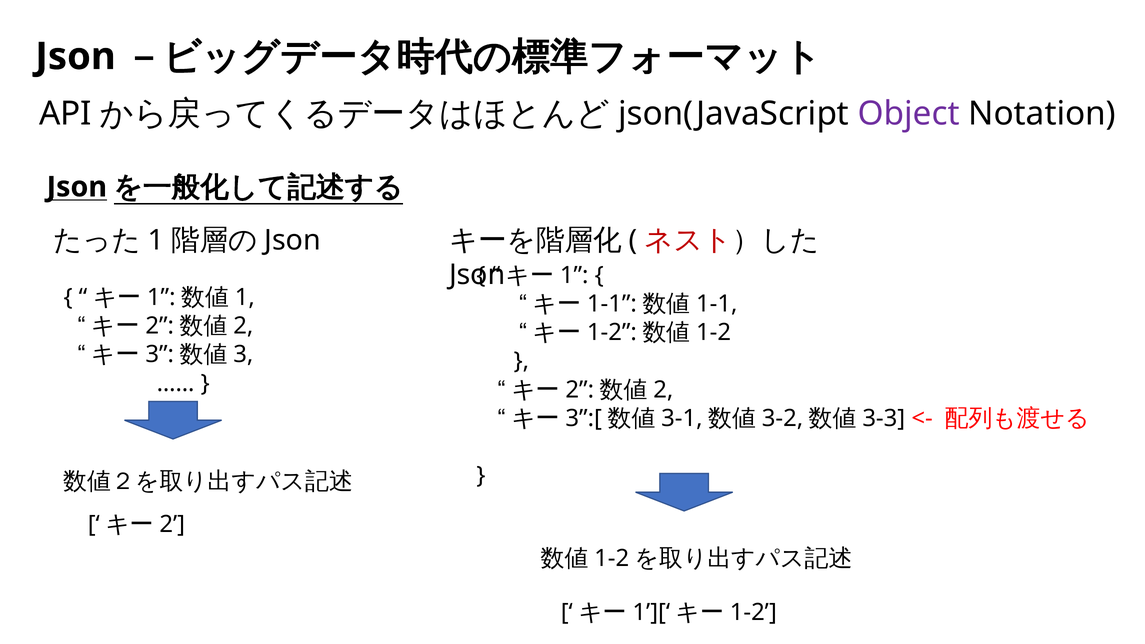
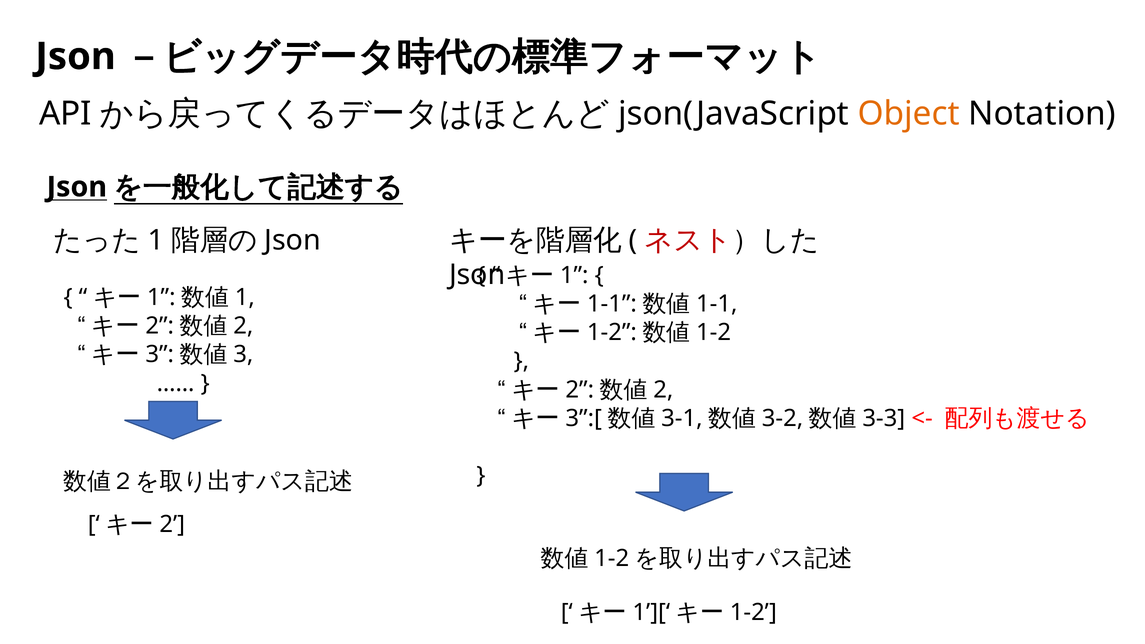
Object colour: purple -> orange (909, 114)
